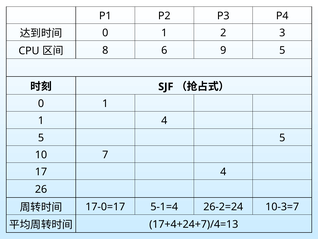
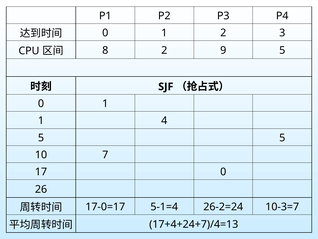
8 6: 6 -> 2 (164, 50)
17 4: 4 -> 0 (223, 171)
